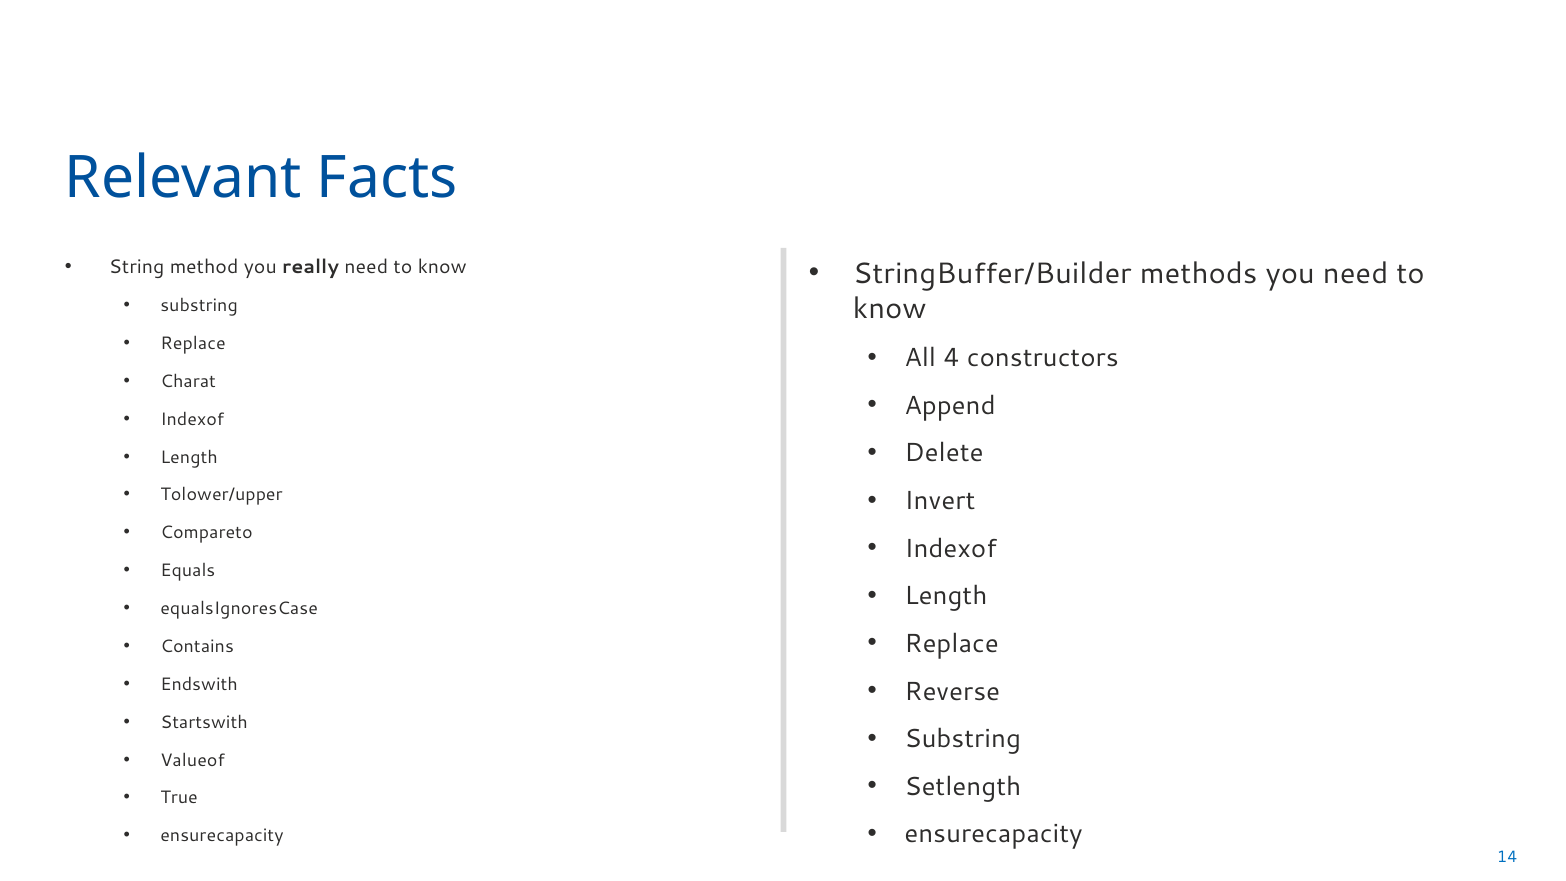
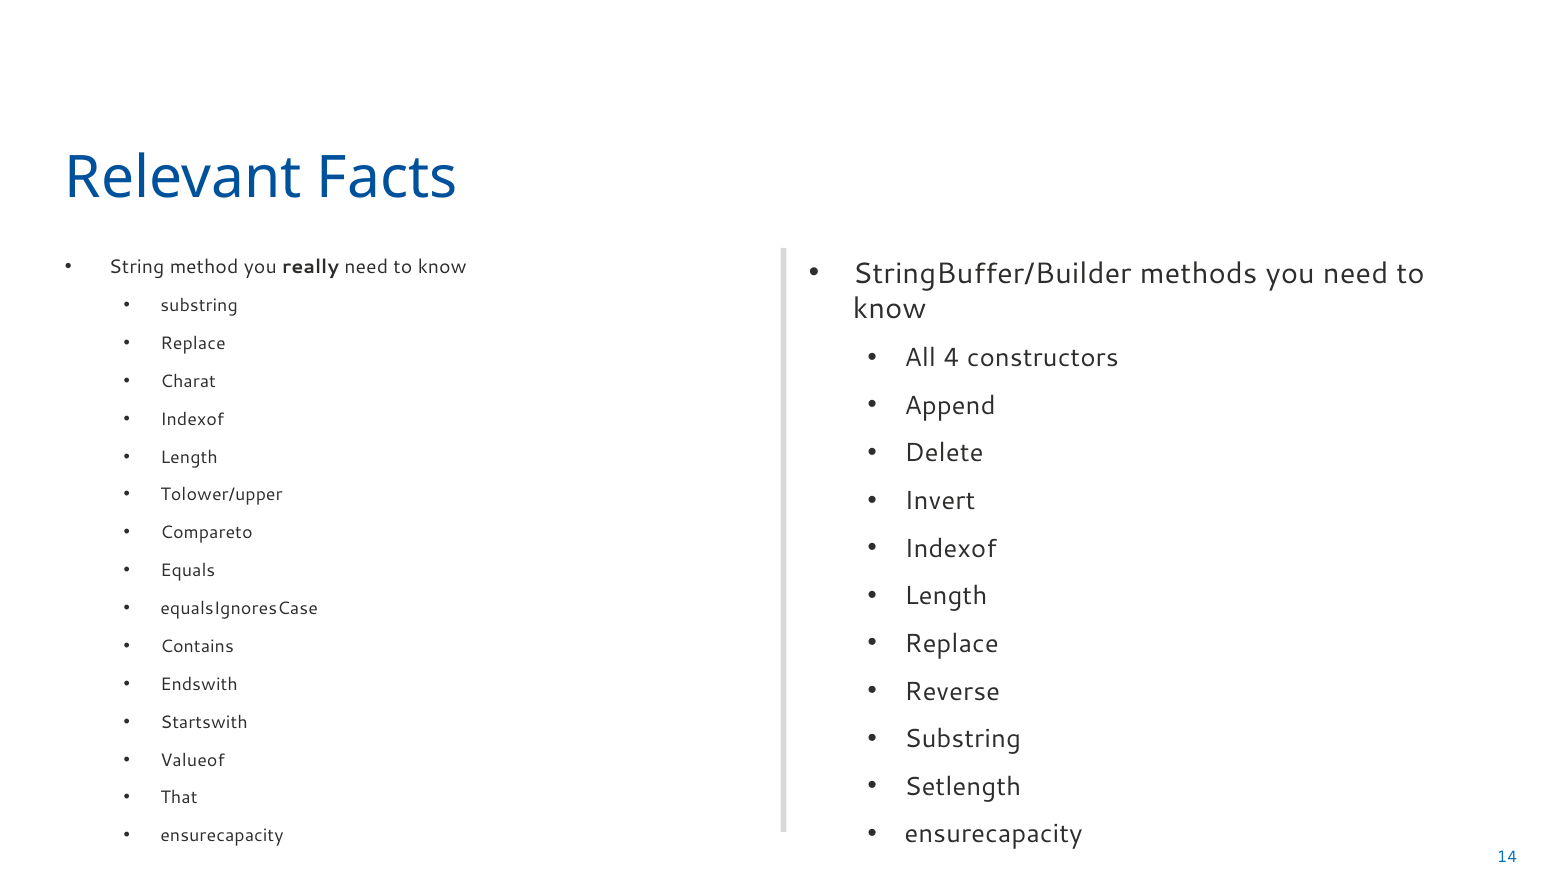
True: True -> That (179, 798)
